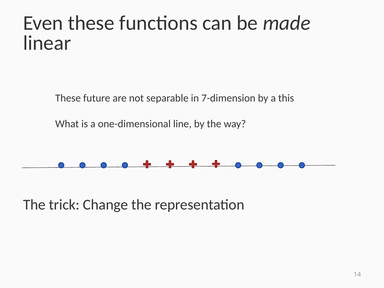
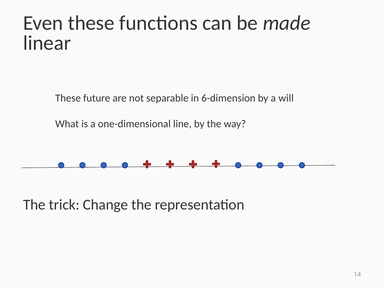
7-dimension: 7-dimension -> 6-dimension (228, 98)
this: this -> will (286, 98)
